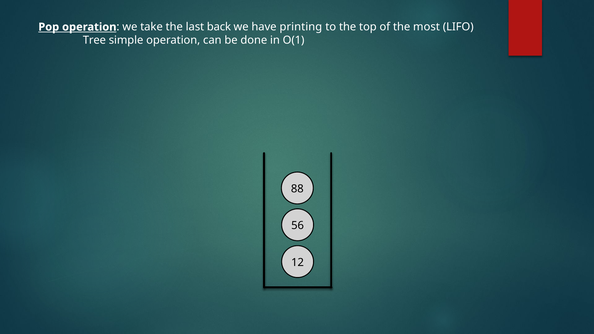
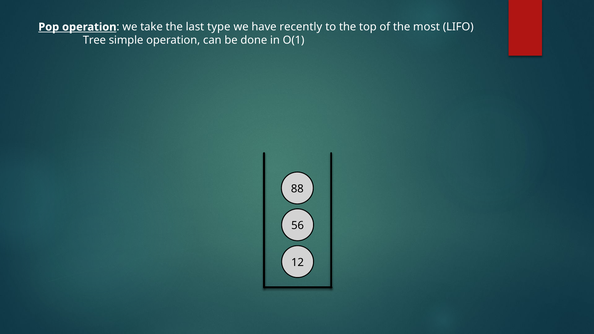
back: back -> type (219, 27)
printing: printing -> recently (301, 27)
